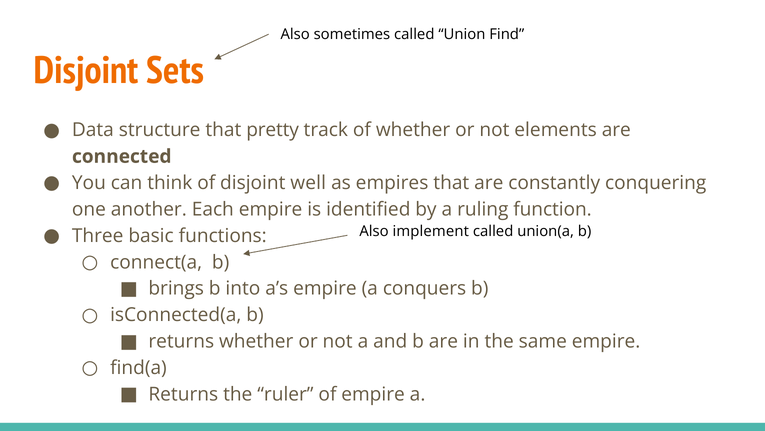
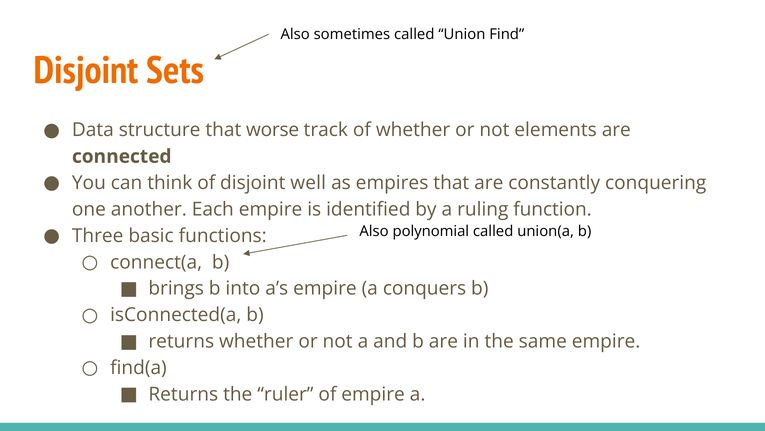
pretty: pretty -> worse (273, 130)
implement: implement -> polynomial (431, 231)
